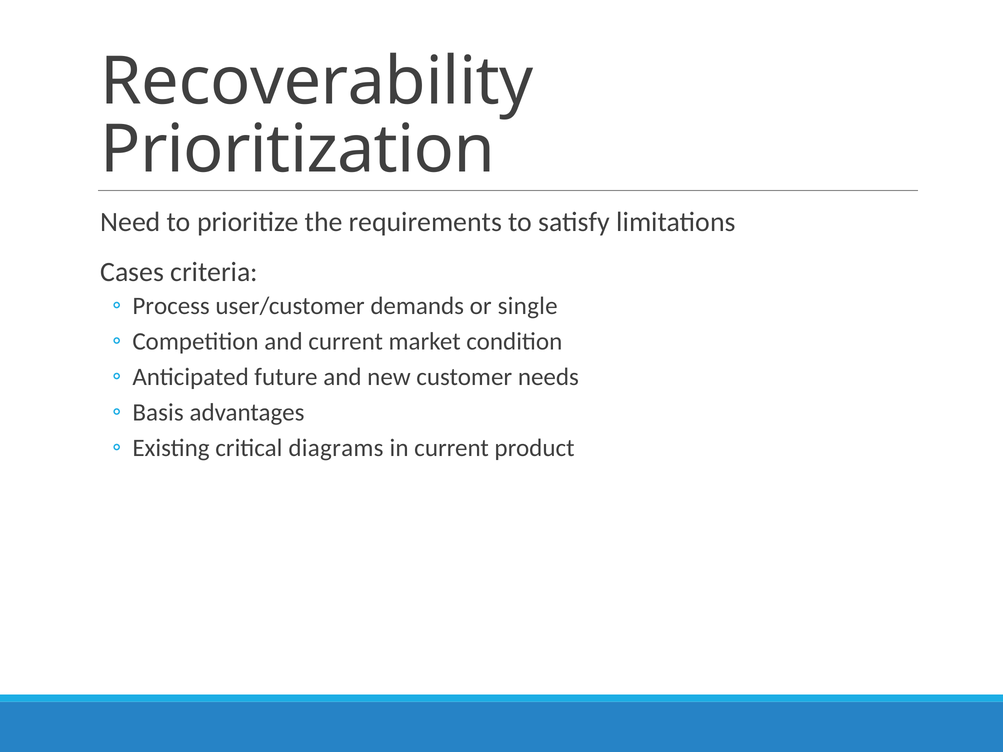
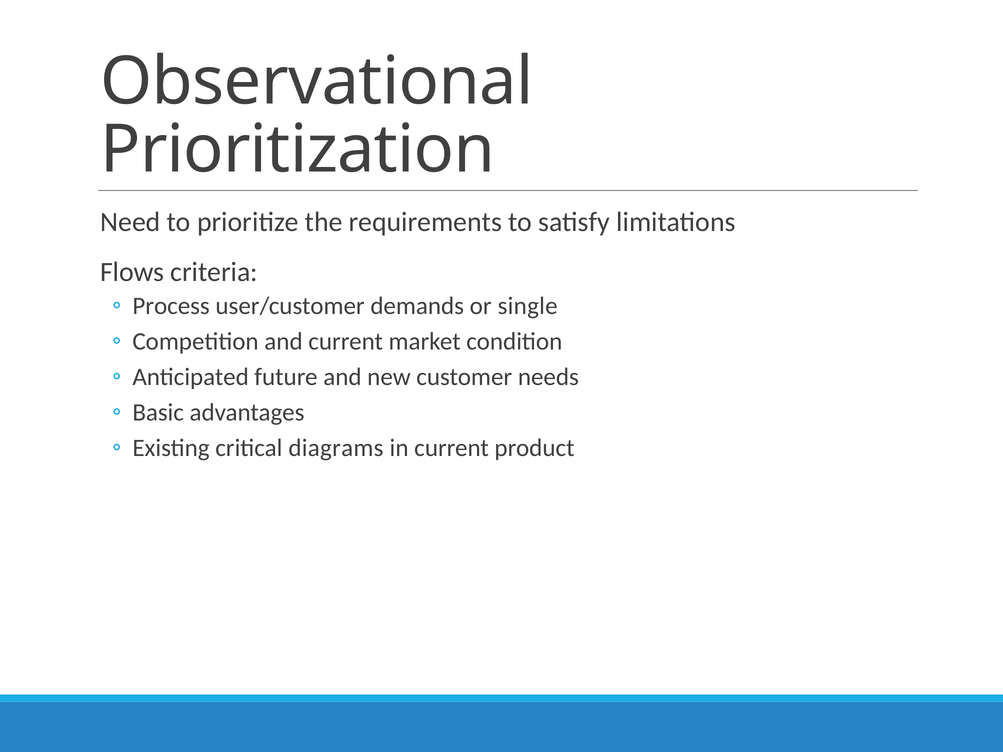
Recoverability: Recoverability -> Observational (317, 82)
Cases: Cases -> Flows (132, 272)
Basis: Basis -> Basic (158, 413)
